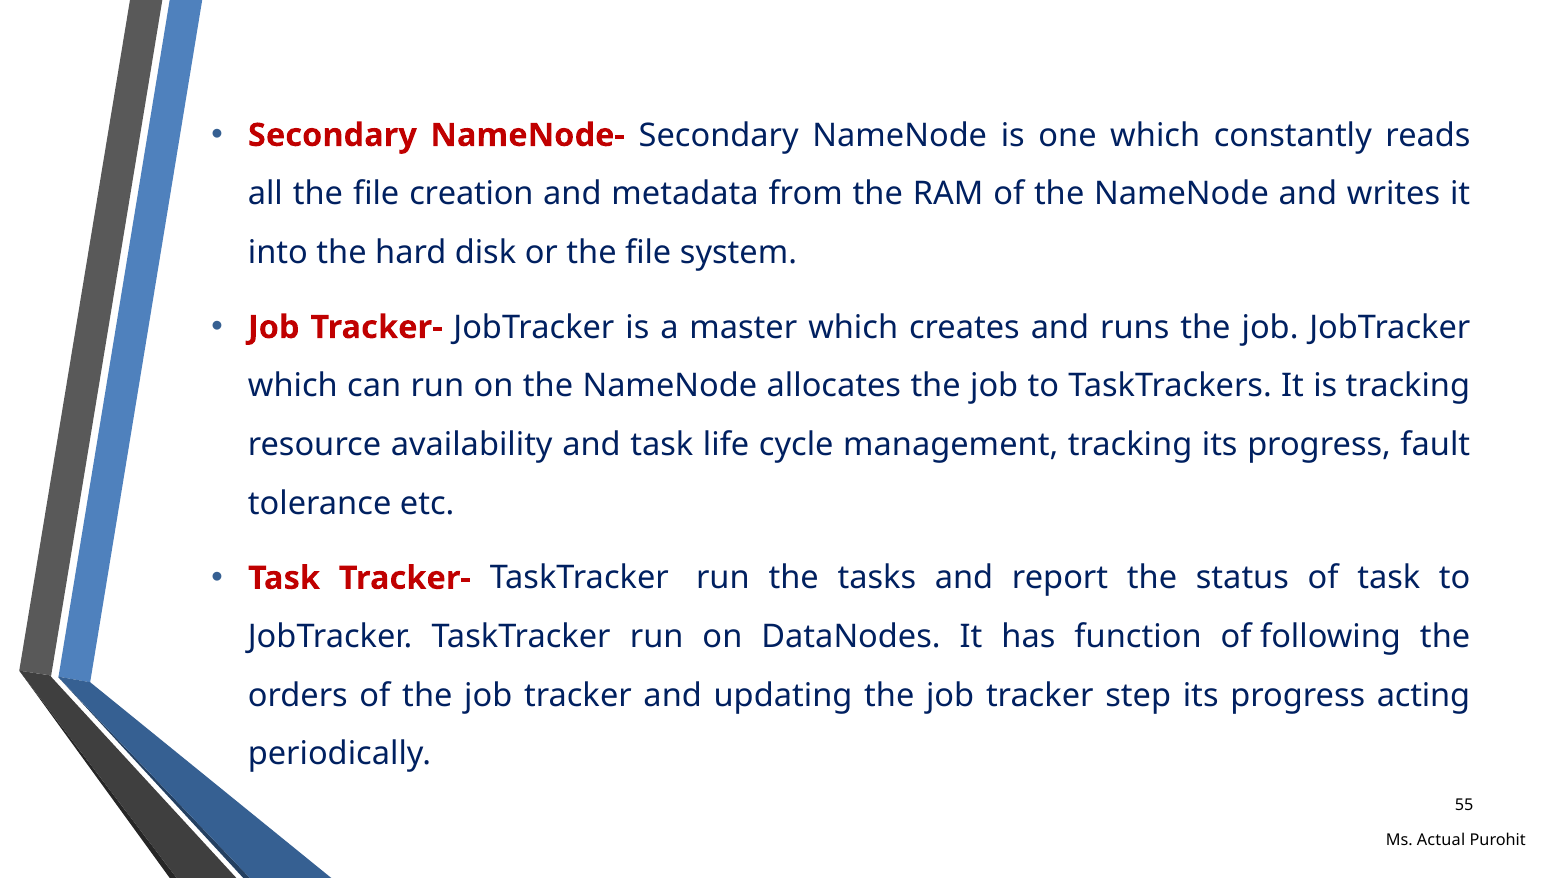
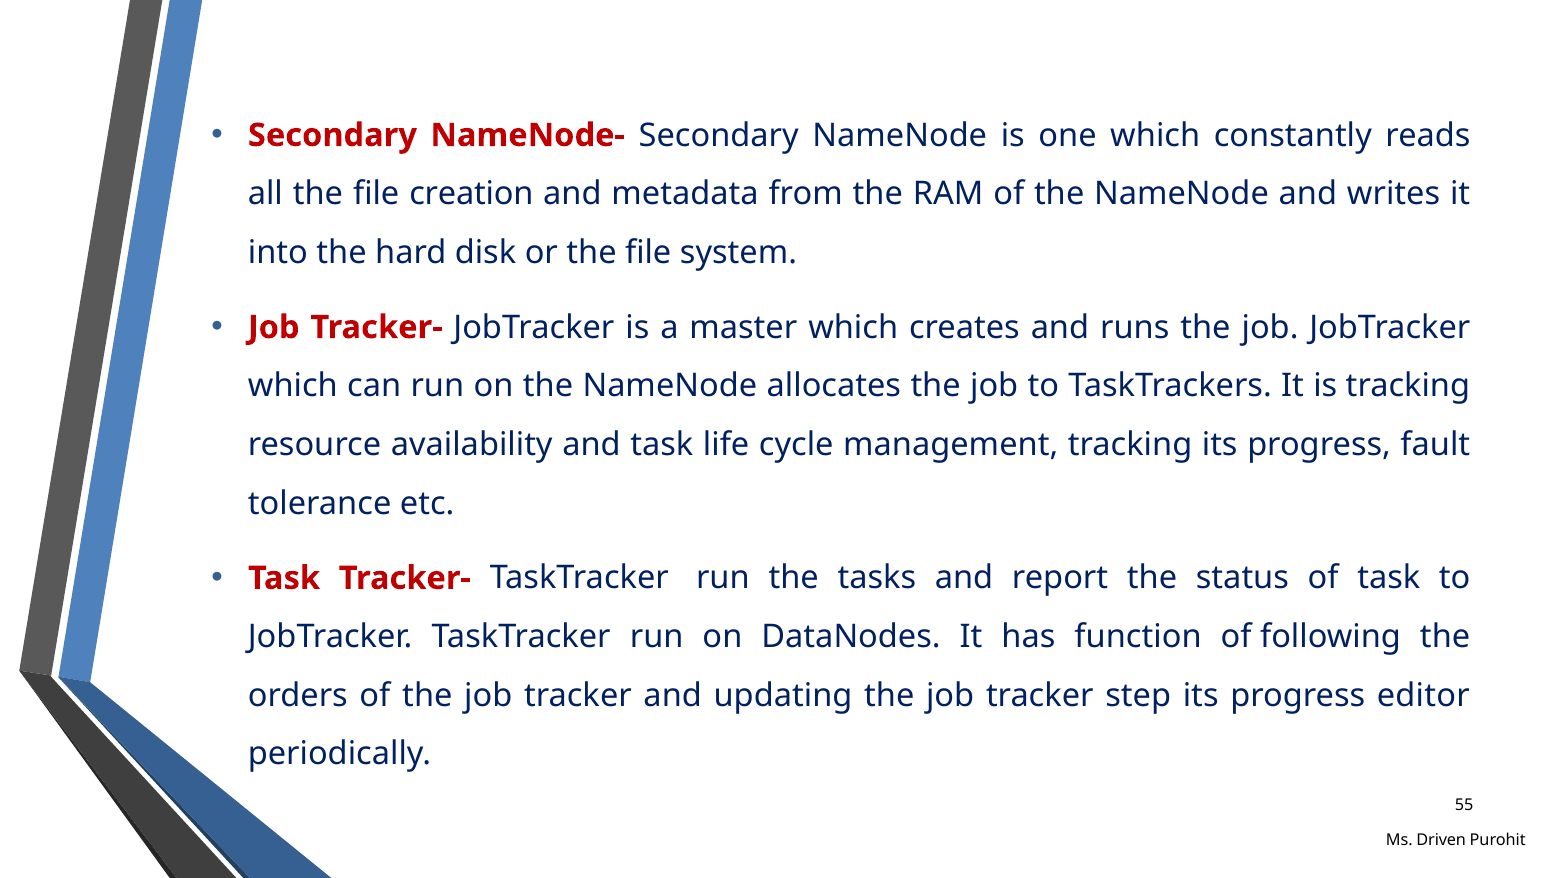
acting: acting -> editor (1423, 695)
Actual: Actual -> Driven (1441, 840)
